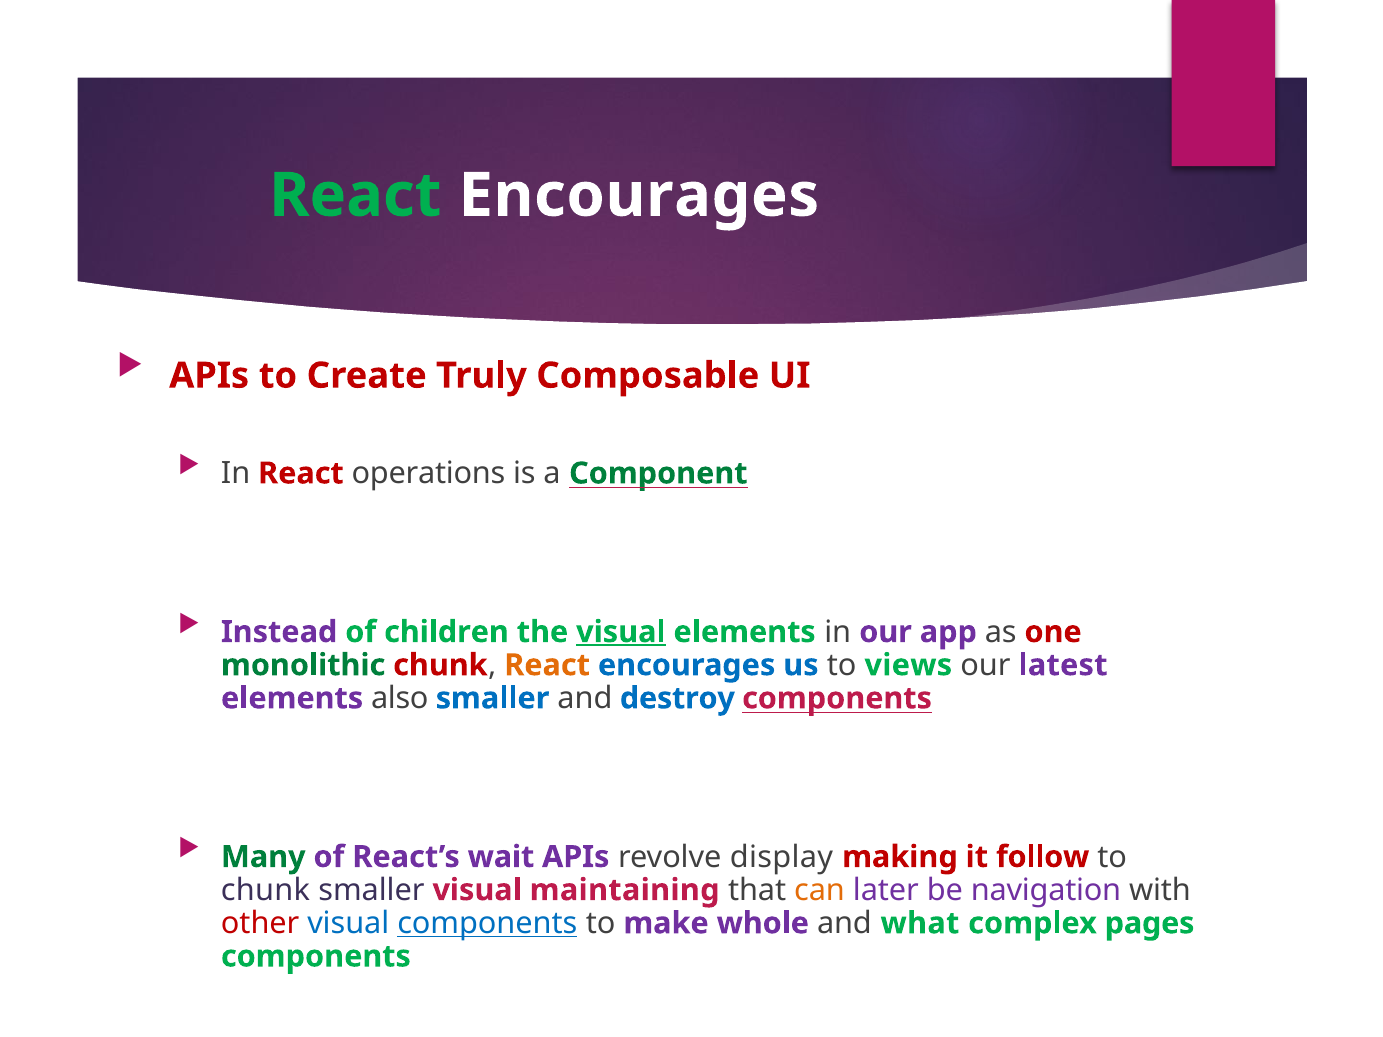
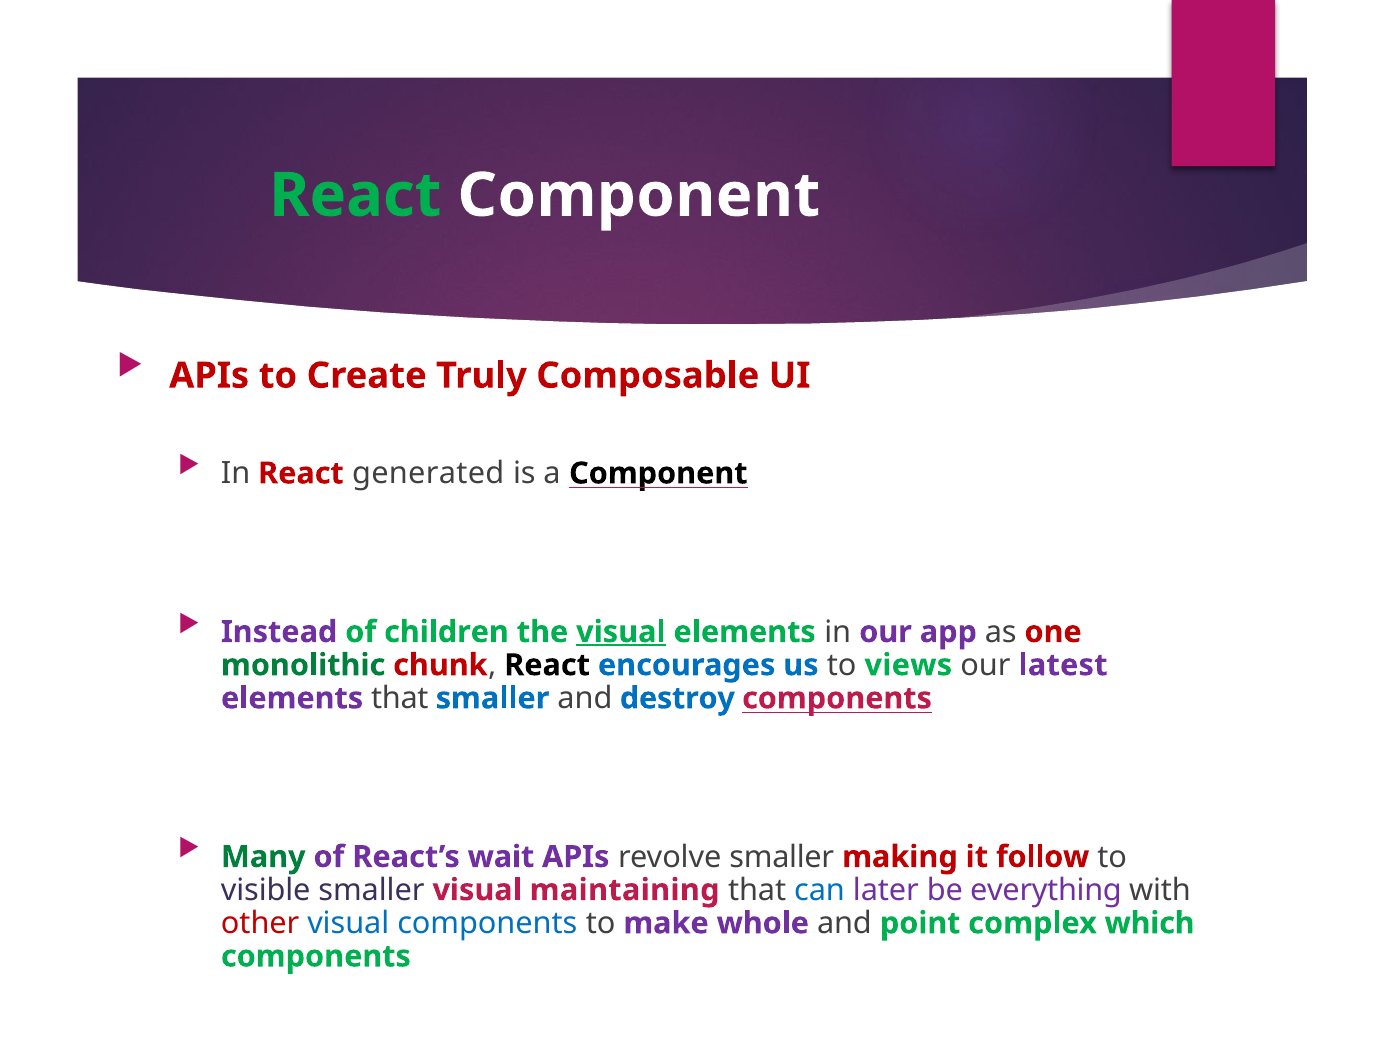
Encourages: Encourages -> Component (639, 196)
operations: operations -> generated (428, 473)
Component colour: green -> black (658, 473)
React colour: orange -> black (547, 665)
elements also: also -> that (400, 698)
revolve display: display -> smaller (782, 857)
chunk: chunk -> visible (266, 890)
can colour: orange -> blue (820, 890)
navigation: navigation -> everything (1046, 890)
components underline: present -> none (487, 923)
what: what -> point (920, 923)
pages: pages -> which (1150, 923)
